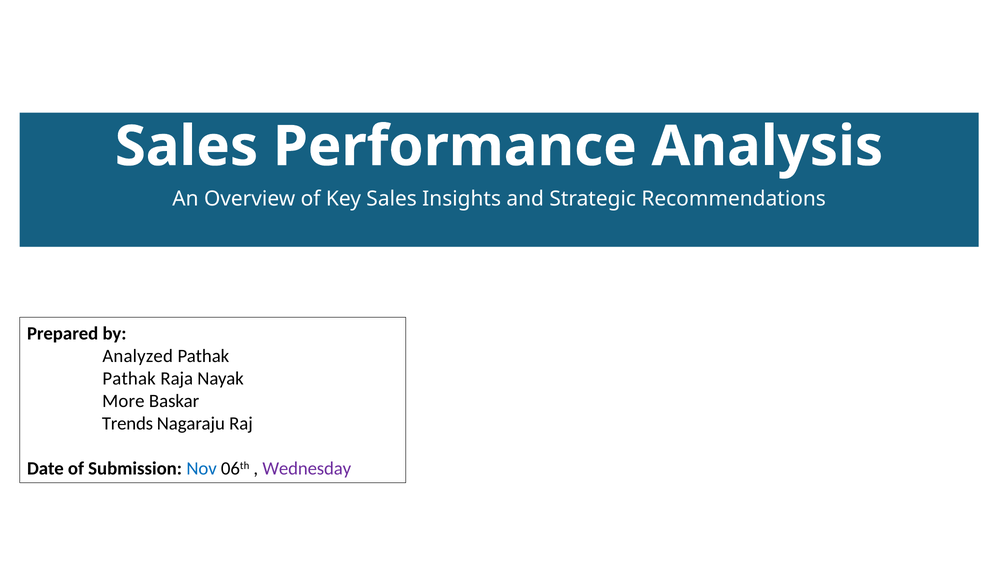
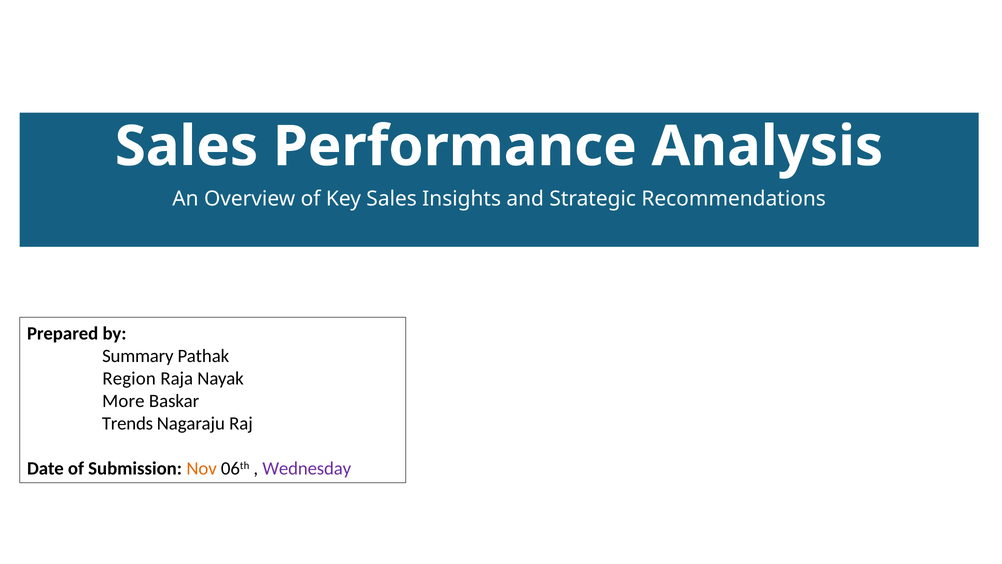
Analyzed: Analyzed -> Summary (138, 356)
Pathak: Pathak -> Region (129, 378)
Nov colour: blue -> orange (202, 468)
